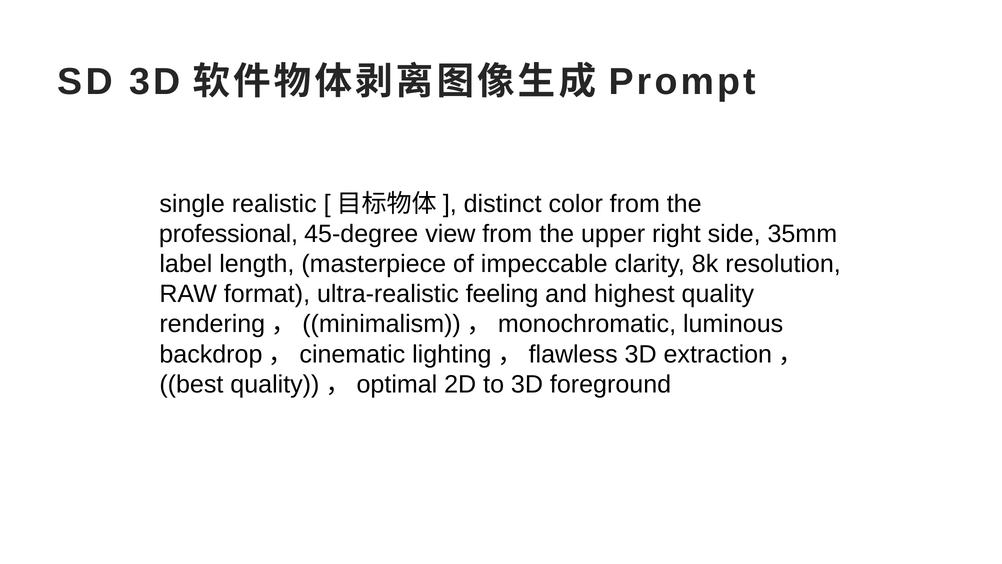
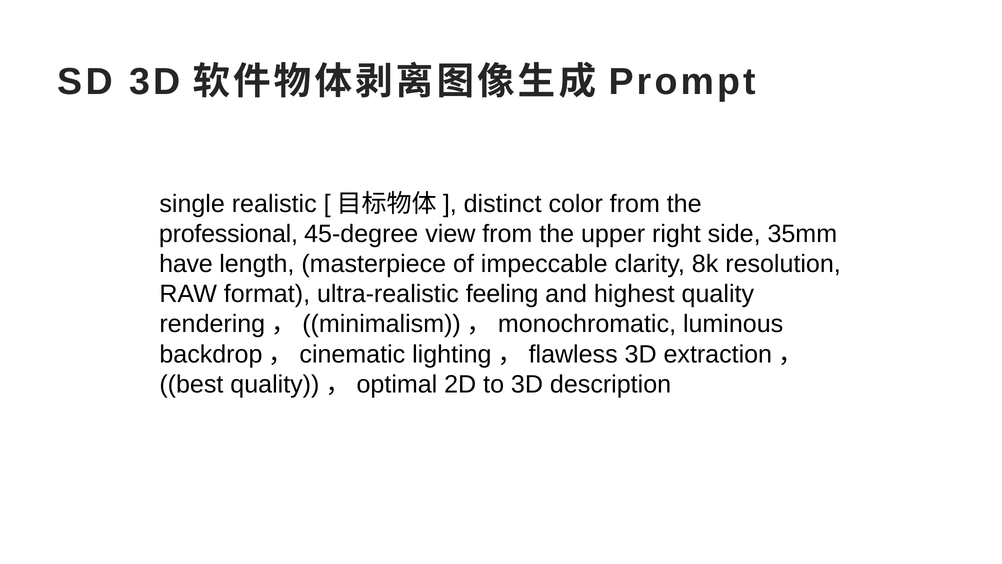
label: label -> have (186, 264)
foreground: foreground -> description (611, 384)
